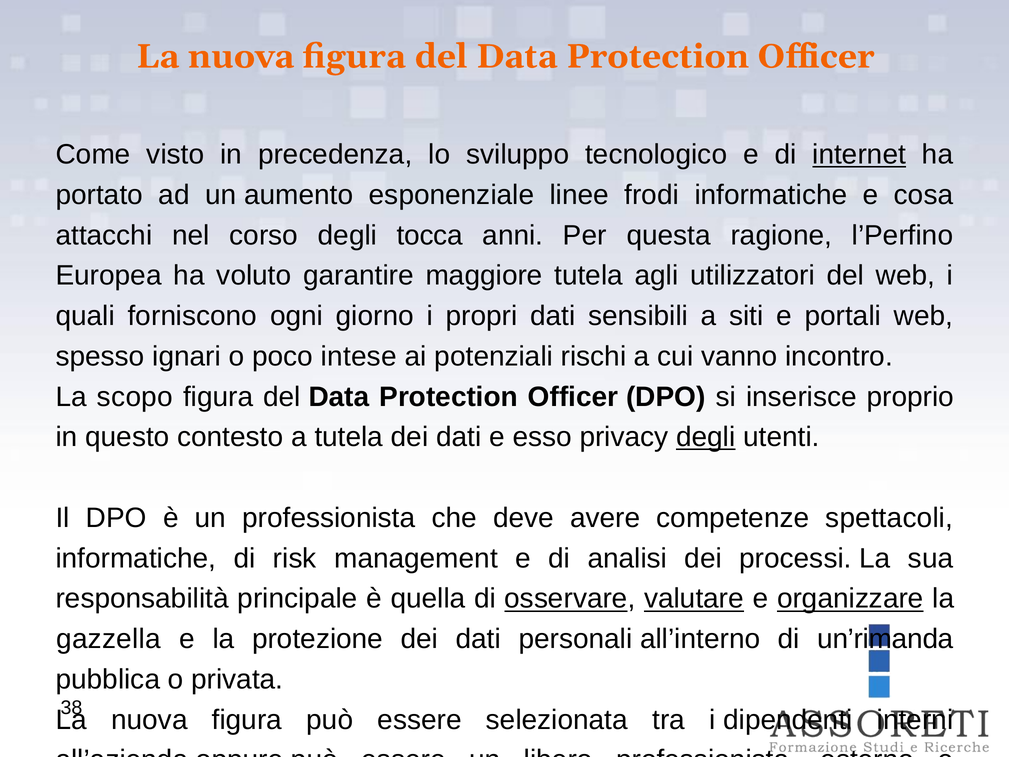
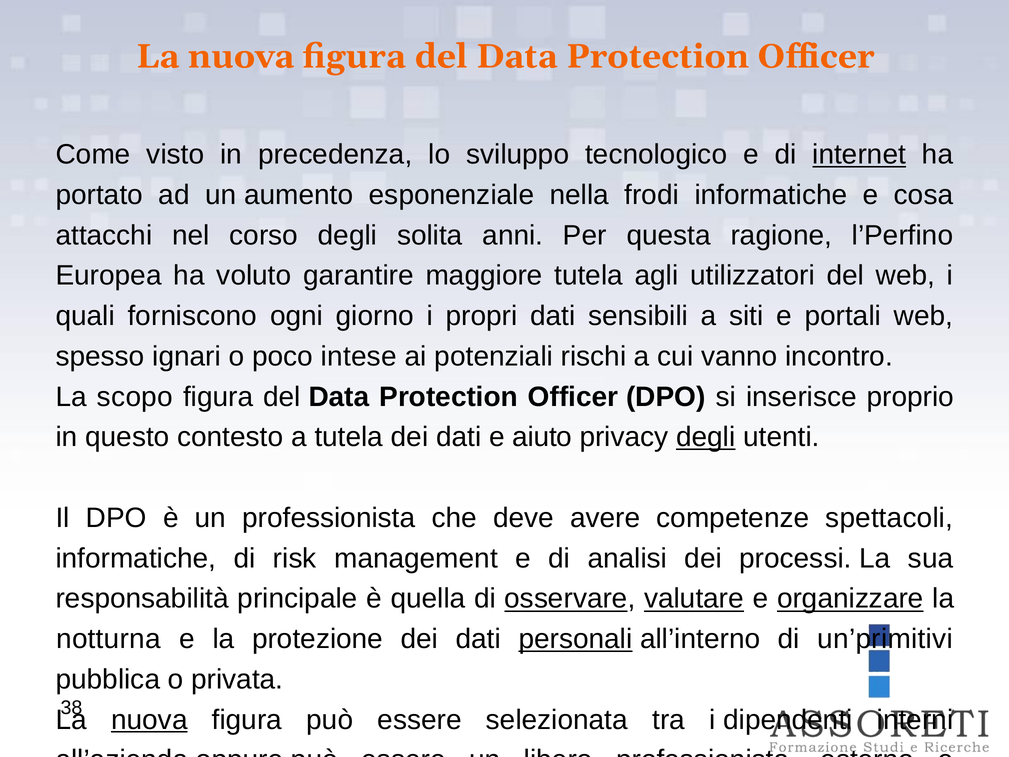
linee: linee -> nella (579, 195)
tocca: tocca -> solita (430, 235)
esso: esso -> aiuto (542, 437)
gazzella: gazzella -> notturna (109, 639)
personali underline: none -> present (576, 639)
un’rimanda: un’rimanda -> un’primitivi (885, 639)
nuova underline: none -> present (149, 720)
